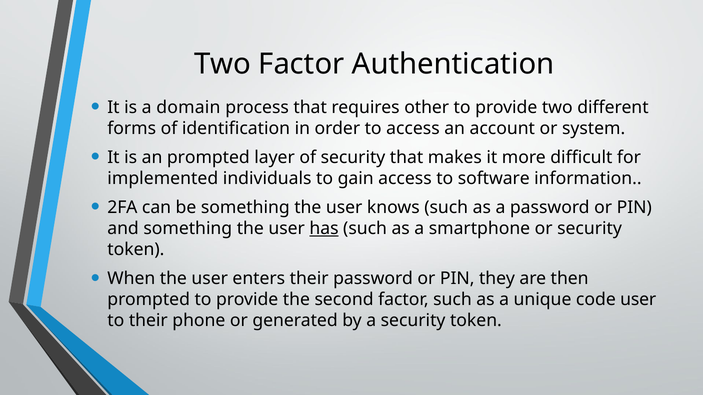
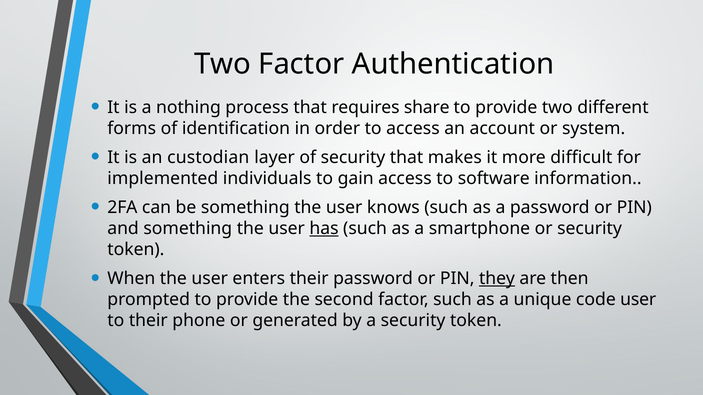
domain: domain -> nothing (188, 107)
other: other -> share (427, 107)
an prompted: prompted -> custodian (208, 158)
they underline: none -> present (497, 279)
